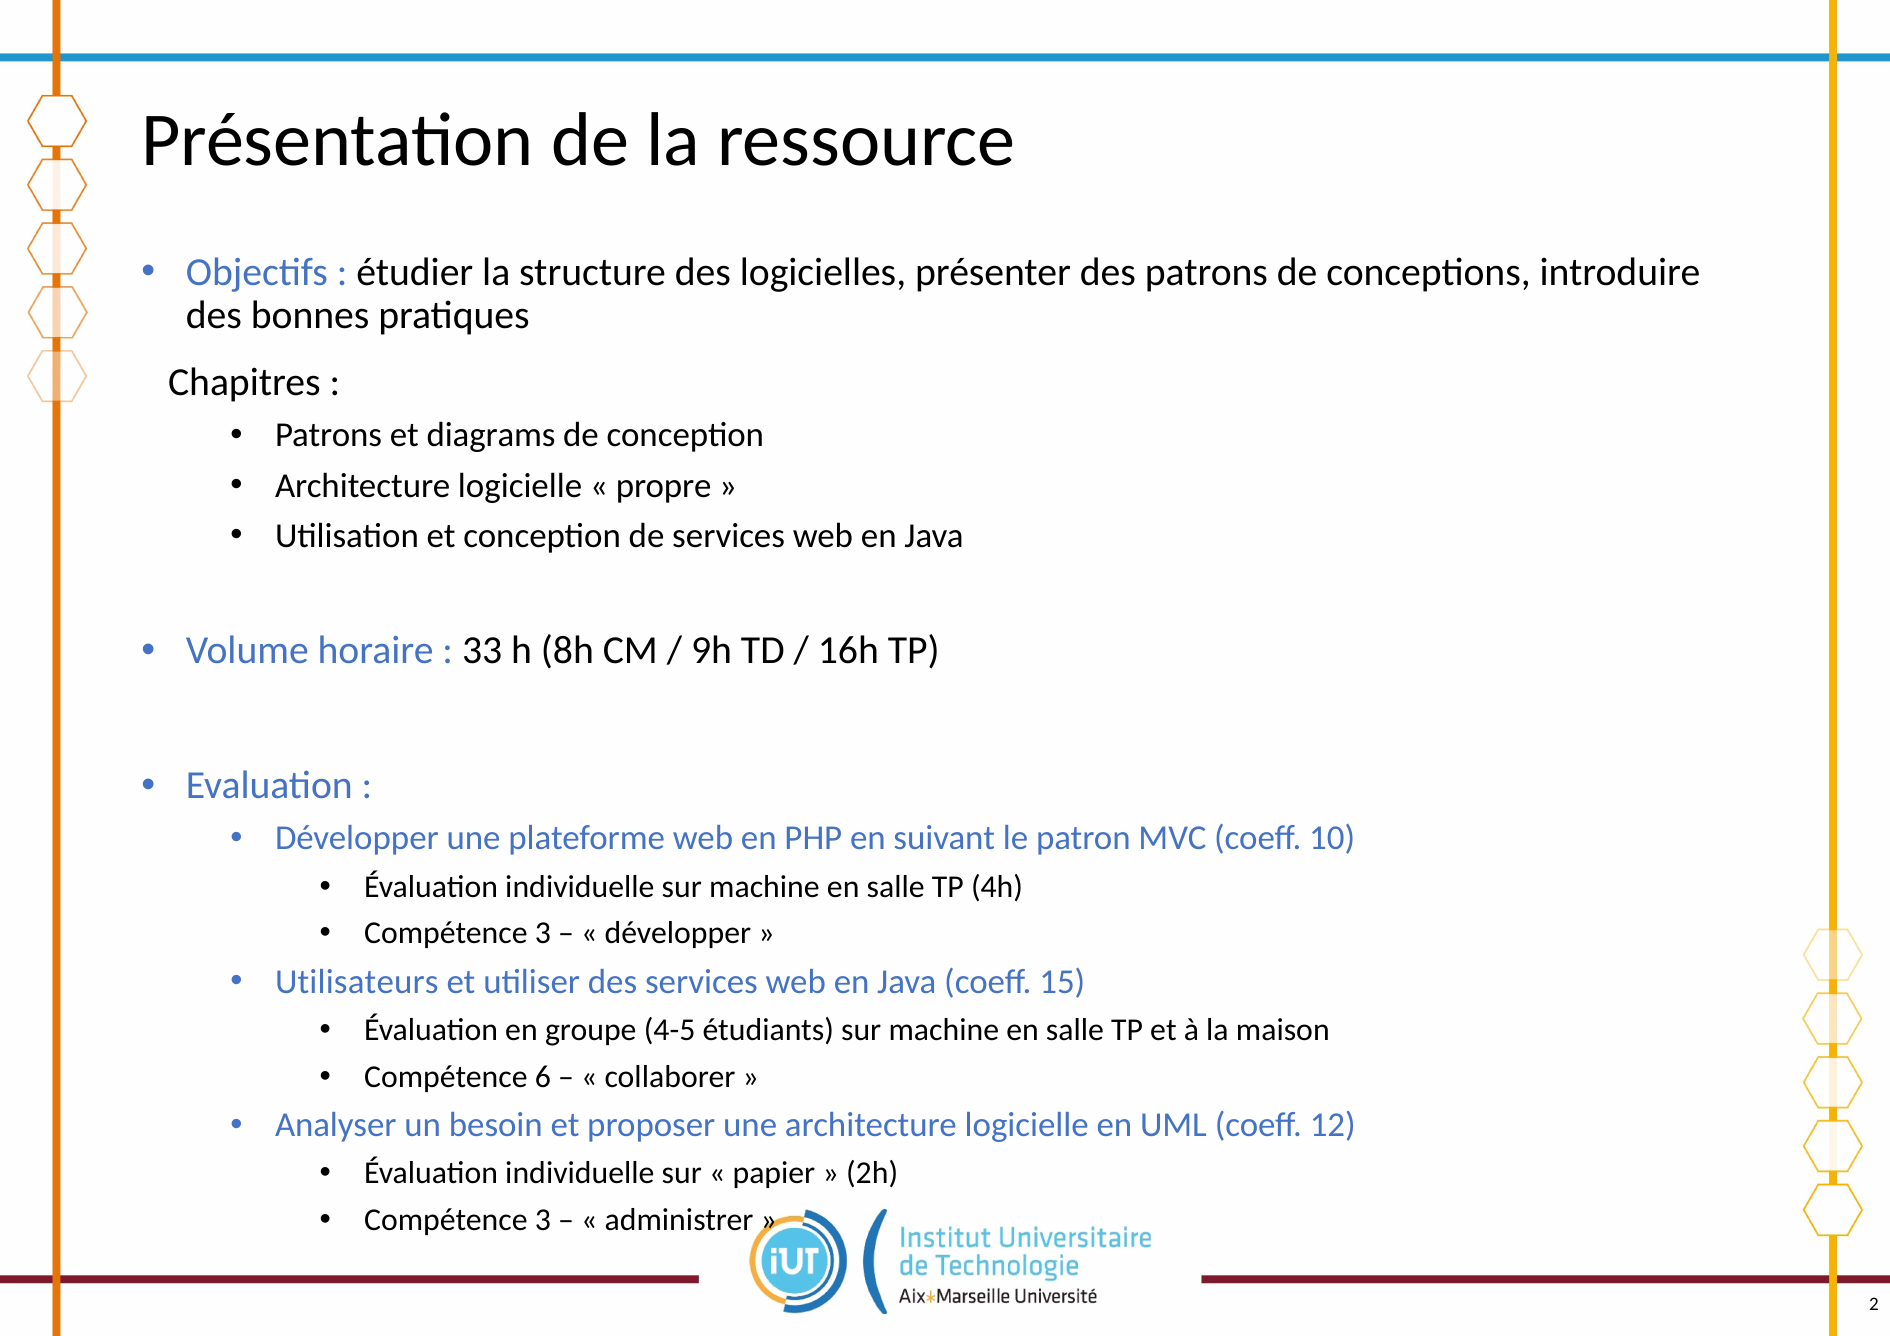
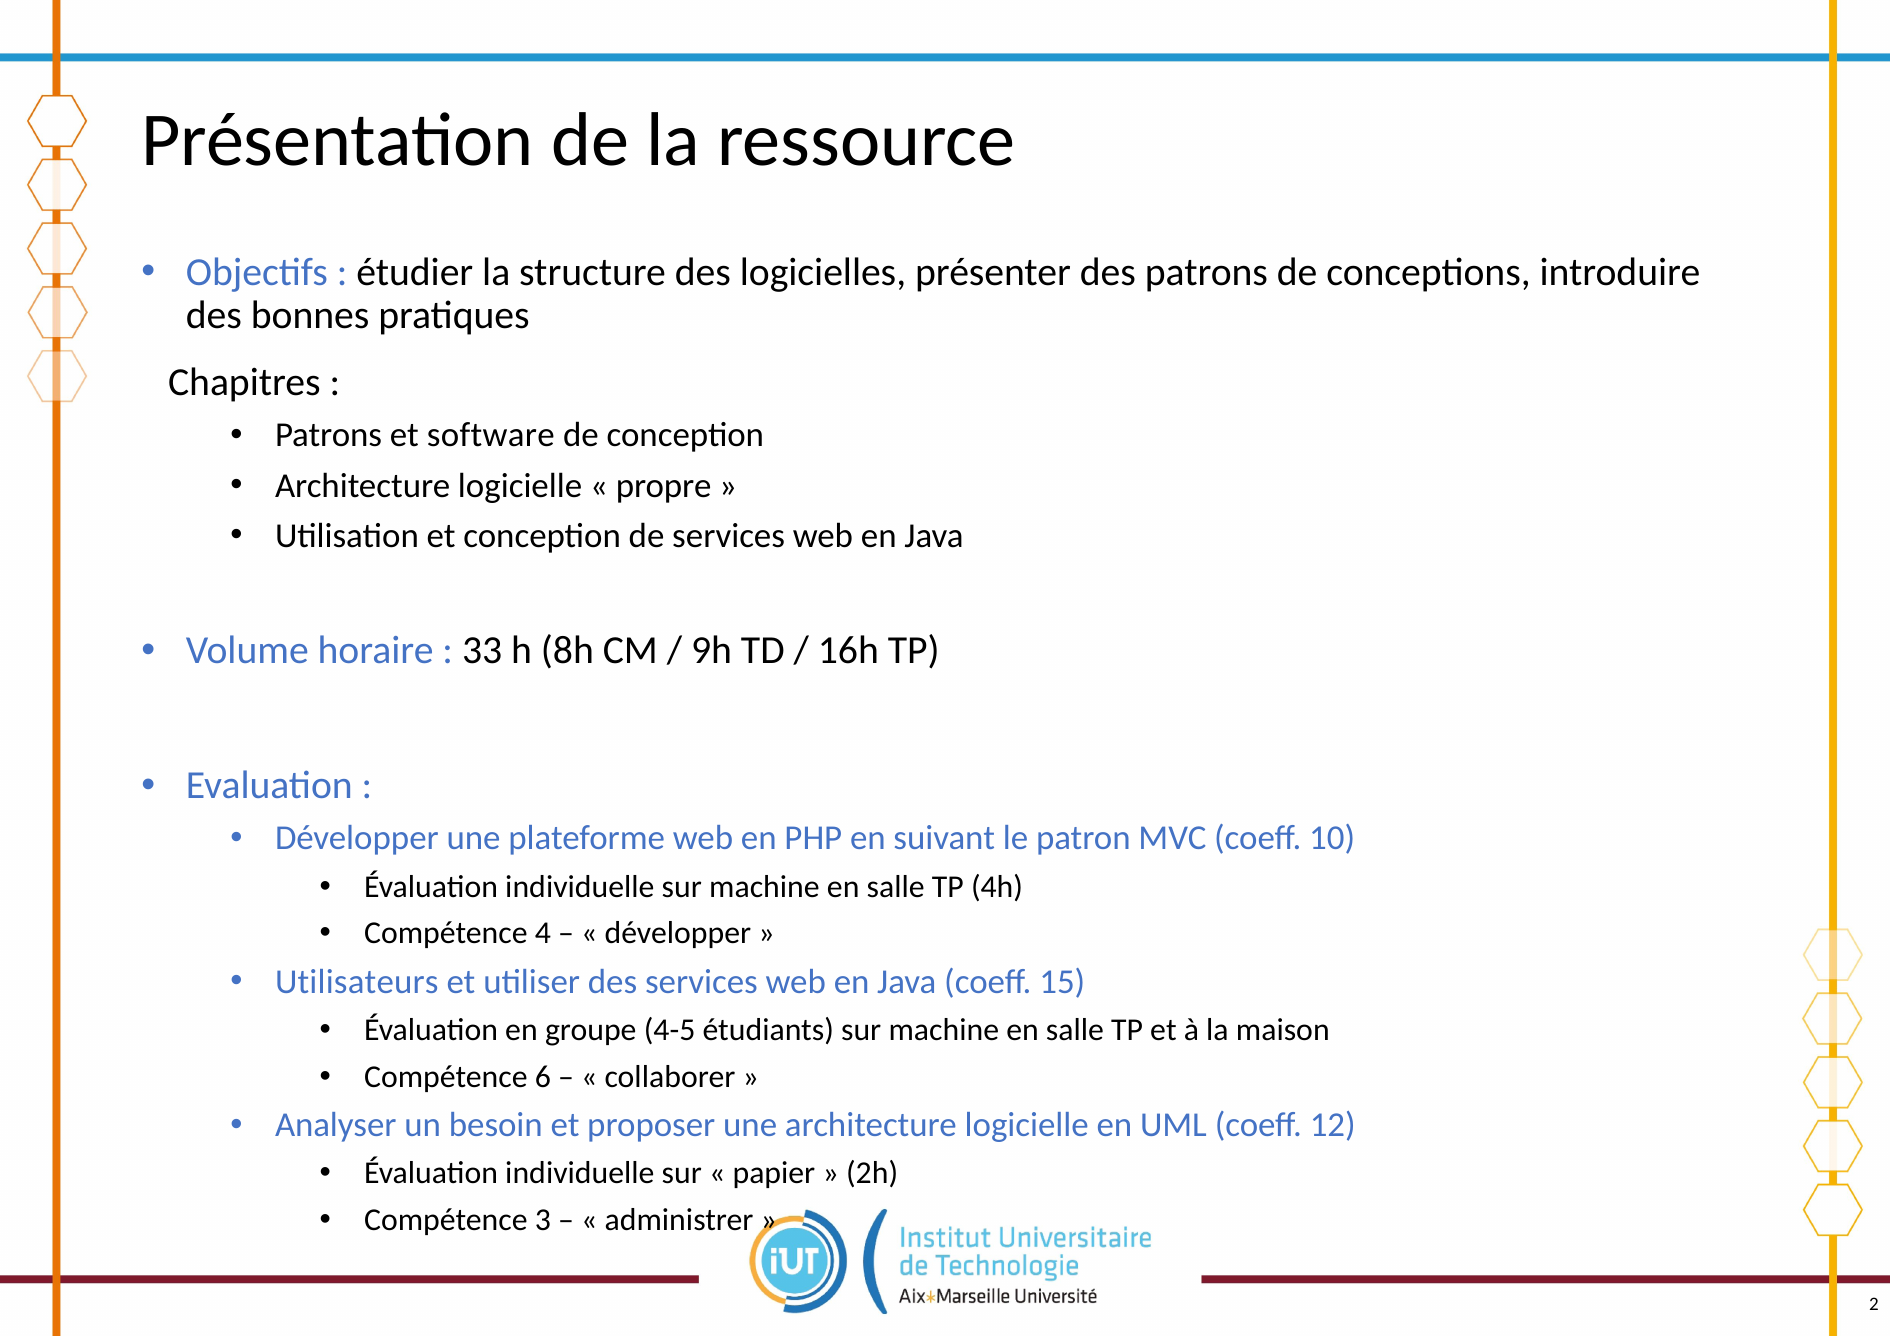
diagrams: diagrams -> software (491, 436)
3: 3 -> 4 (543, 934)
